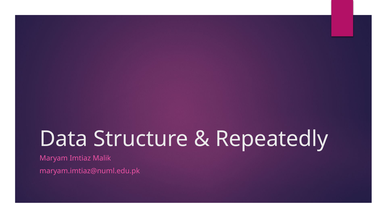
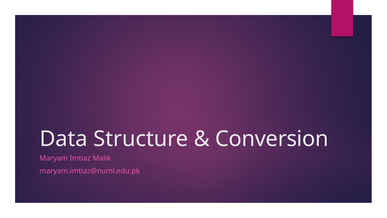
Repeatedly: Repeatedly -> Conversion (272, 139)
